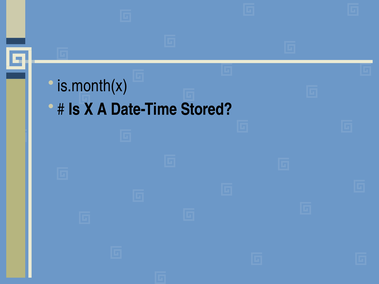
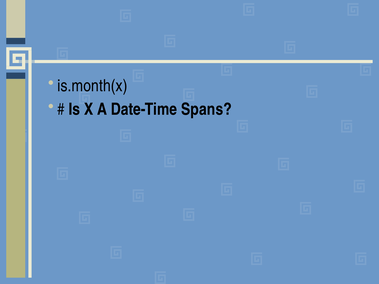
Stored: Stored -> Spans (206, 109)
